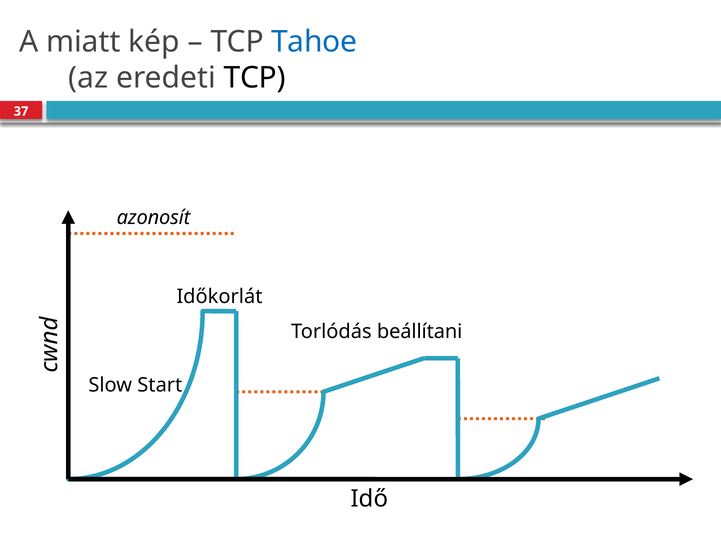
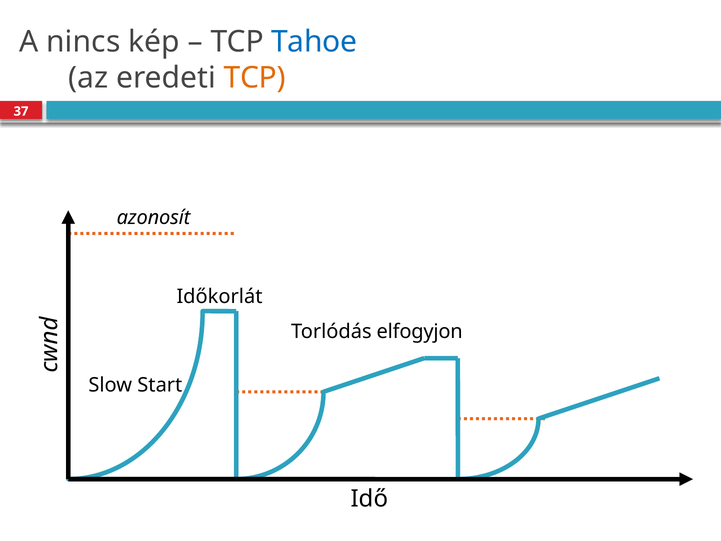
miatt: miatt -> nincs (83, 42)
TCP colour: black -> orange (255, 78)
beállítani: beállítani -> elfogyjon (420, 332)
